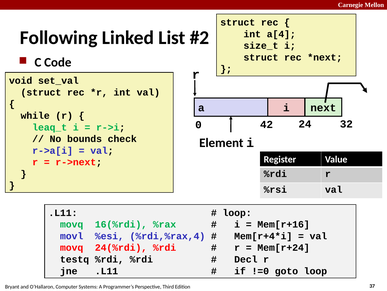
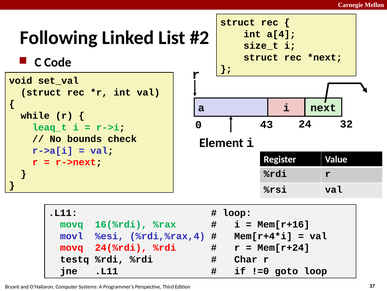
42: 42 -> 43 (267, 124)
Decl: Decl -> Char (246, 259)
